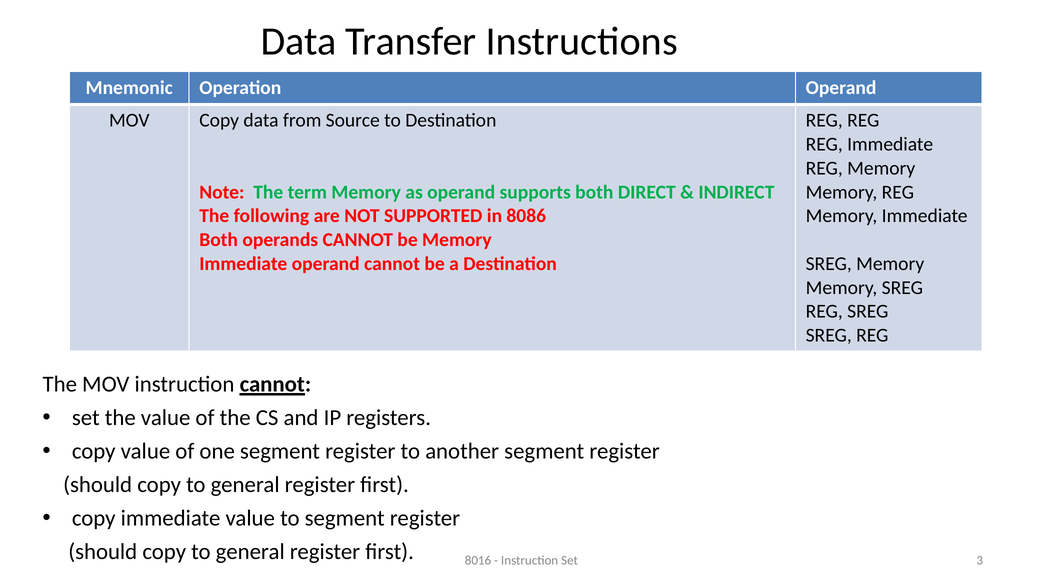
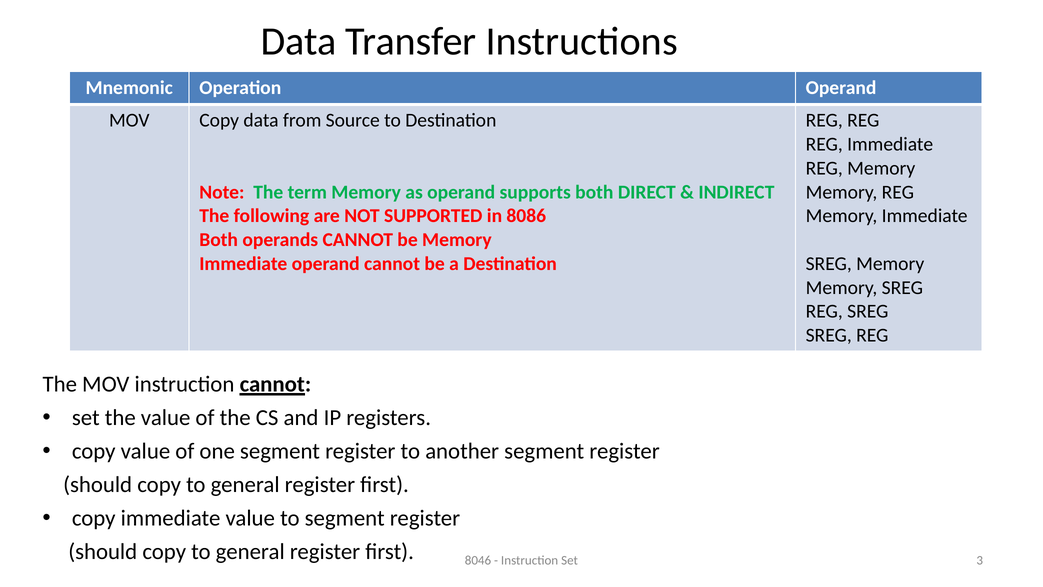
8016: 8016 -> 8046 (478, 560)
